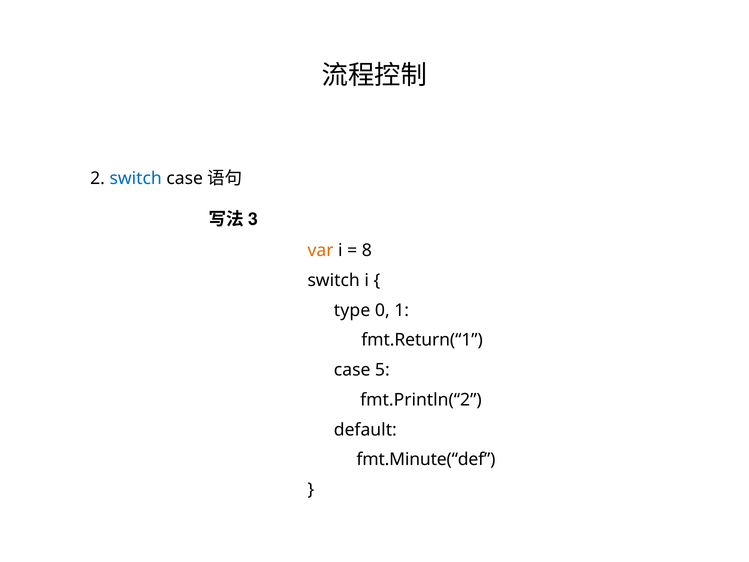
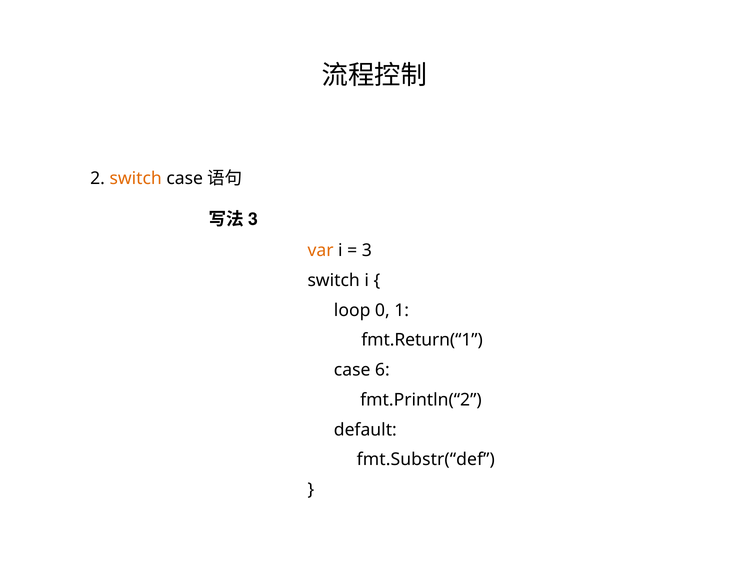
switch colour: blue -> orange (136, 178)
8: 8 -> 3 (367, 251)
type: type -> loop (352, 310)
5: 5 -> 6 (382, 370)
fmt.Minute(“def: fmt.Minute(“def -> fmt.Substr(“def (426, 459)
